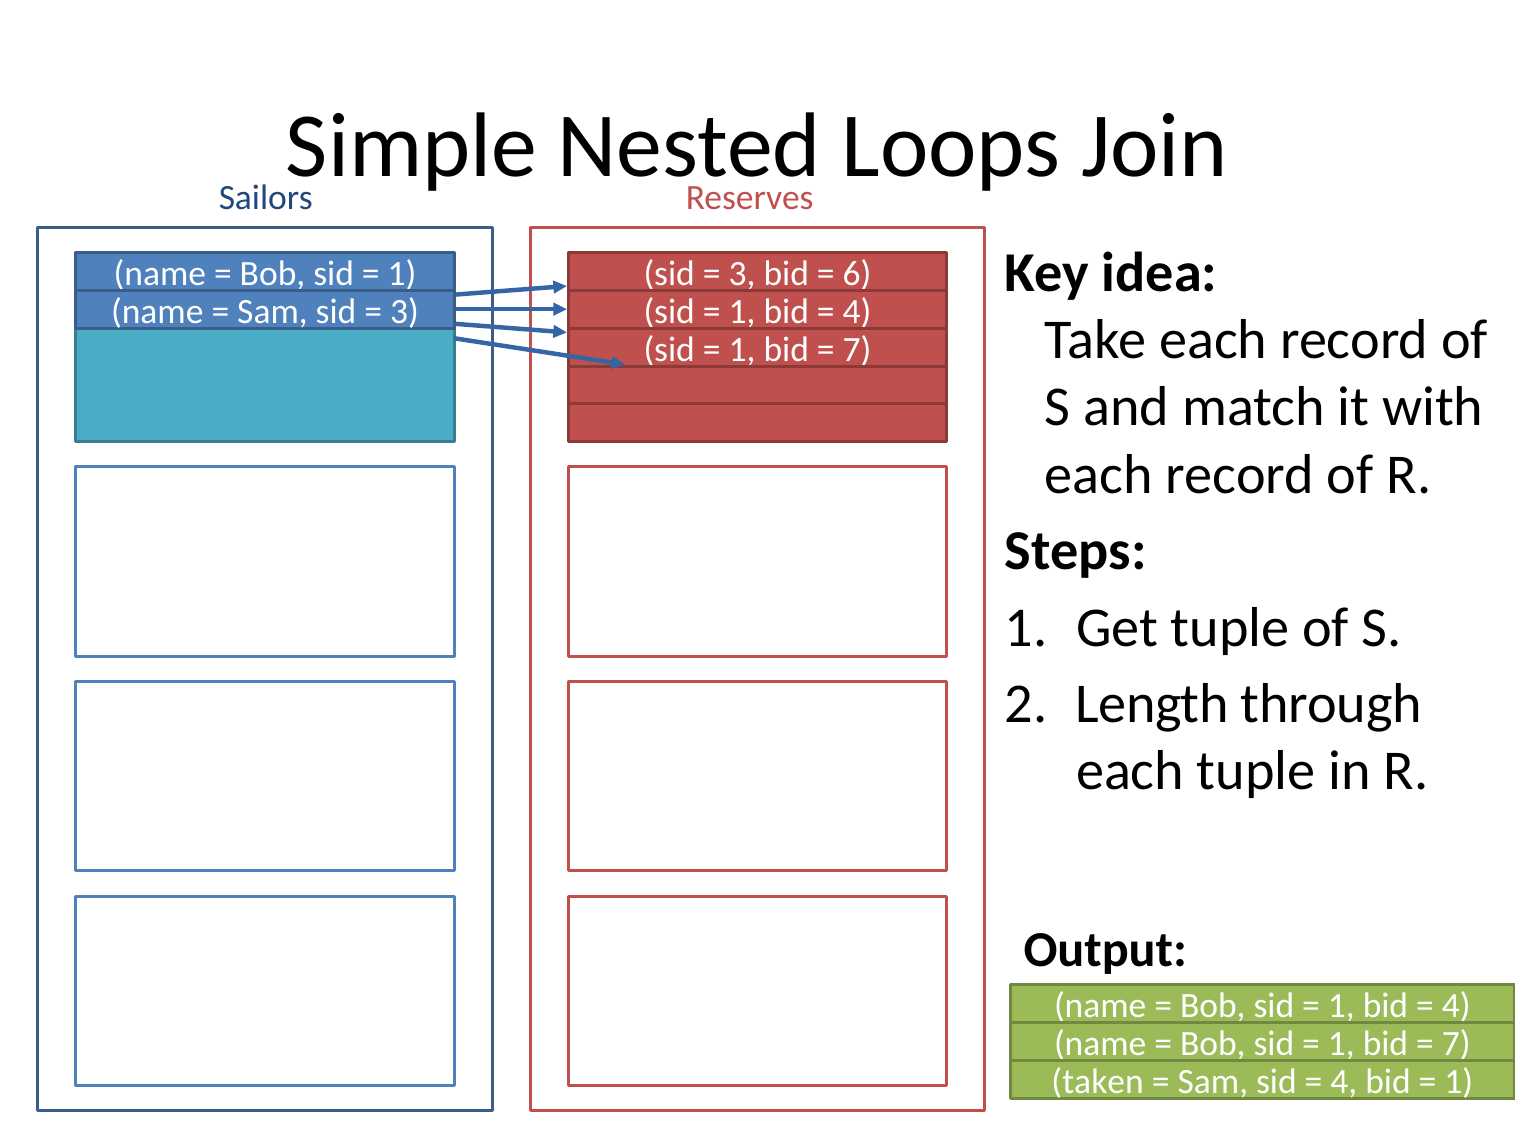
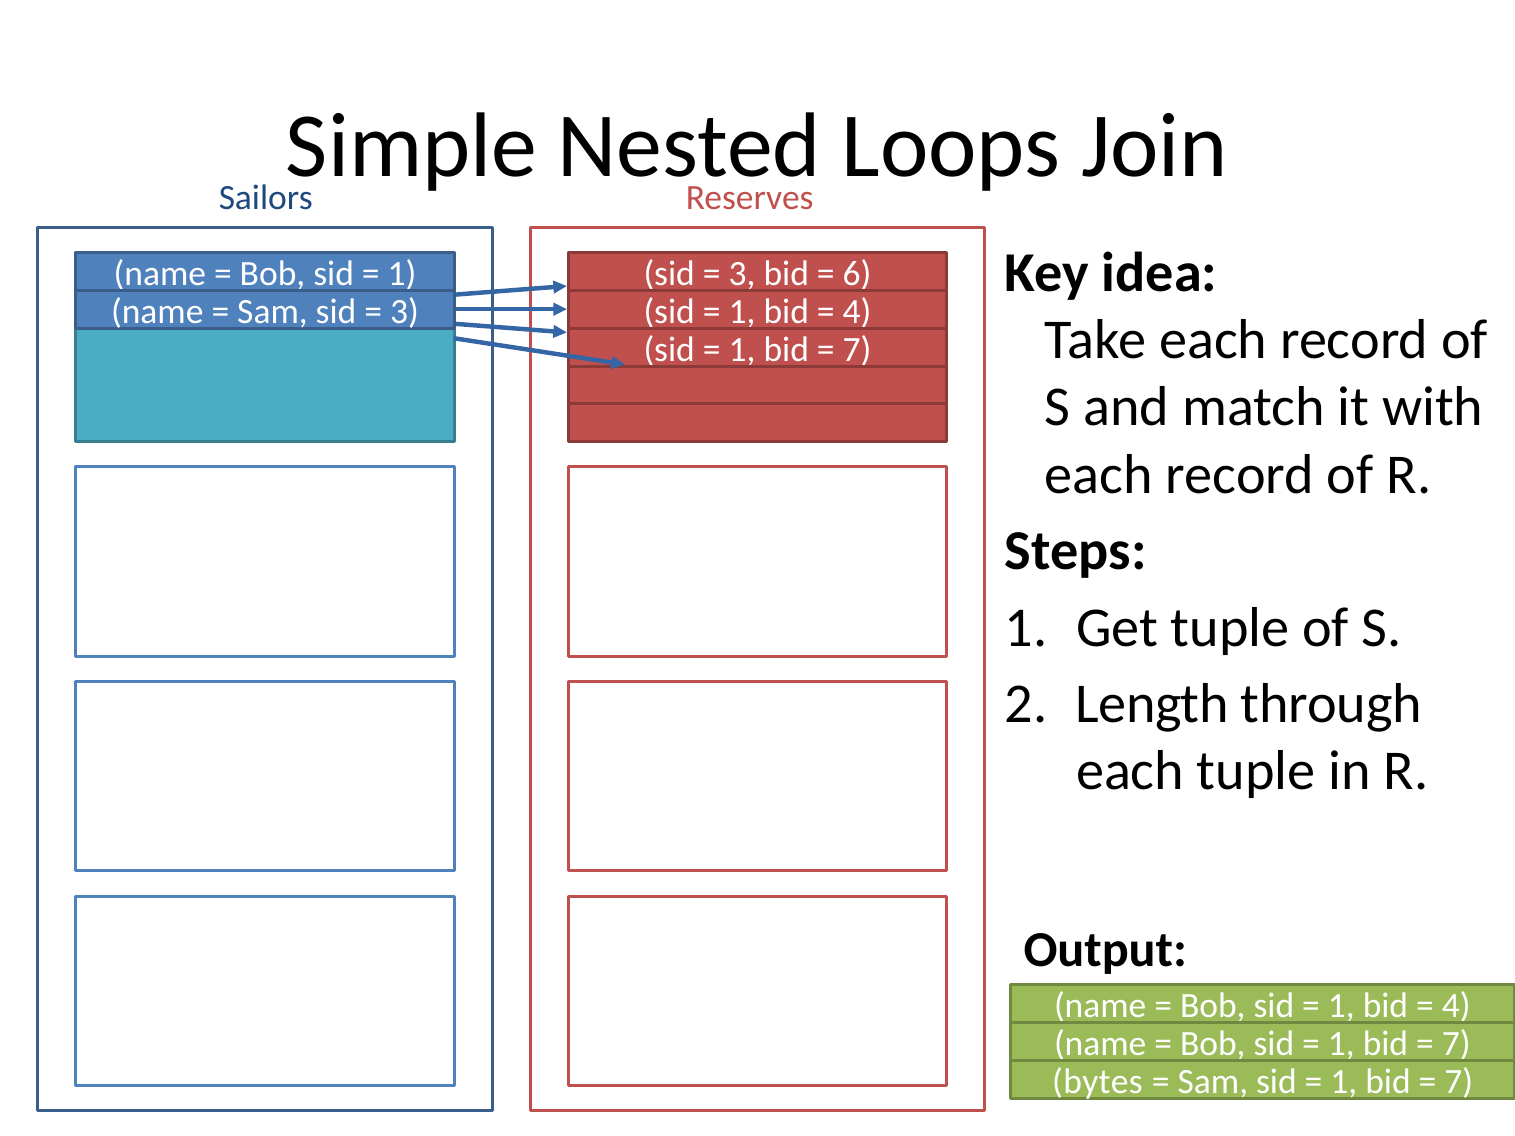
taken: taken -> bytes (1097, 1082)
4: 4 -> 1 (1344, 1082)
1: 1 -> 7 (1459, 1082)
